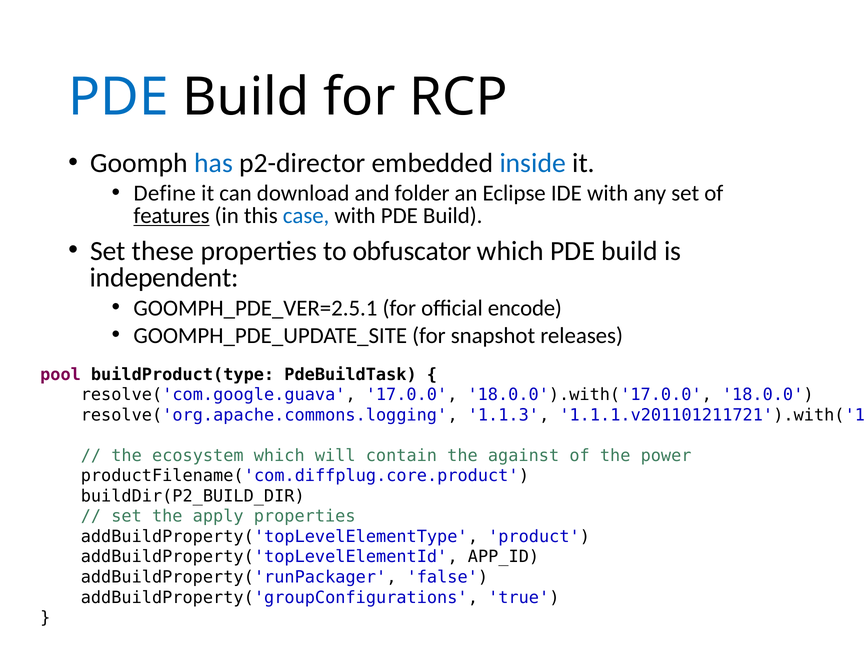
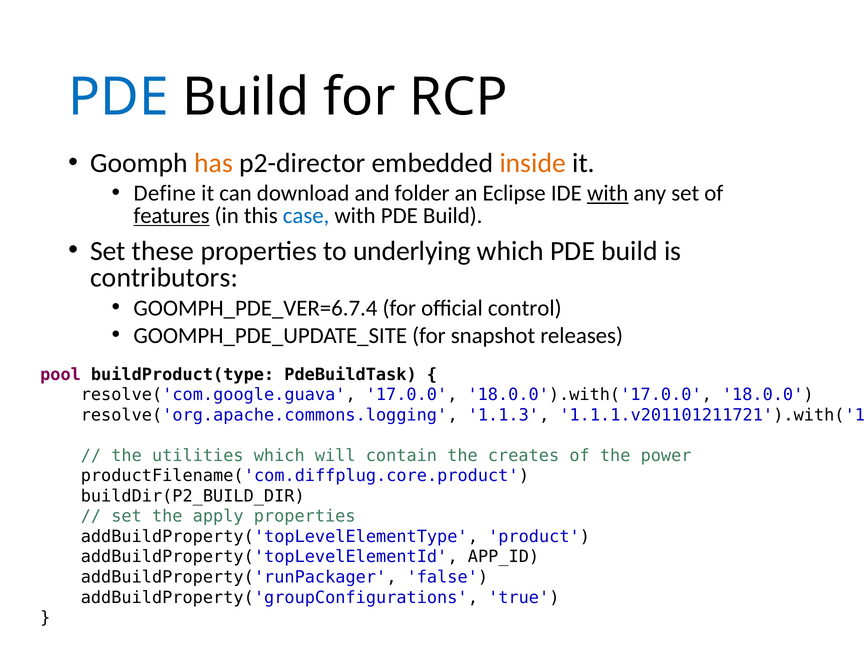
has colour: blue -> orange (214, 163)
inside colour: blue -> orange (533, 163)
with underline: none -> present (608, 193)
obfuscator: obfuscator -> underlying (412, 251)
independent: independent -> contributors (164, 278)
GOOMPH_PDE_VER=2.5.1: GOOMPH_PDE_VER=2.5.1 -> GOOMPH_PDE_VER=6.7.4 (255, 308)
encode: encode -> control (525, 308)
ecosystem: ecosystem -> utilities (198, 456)
against: against -> creates (524, 456)
